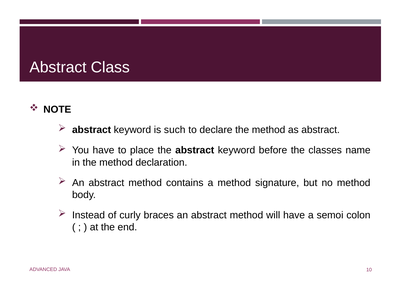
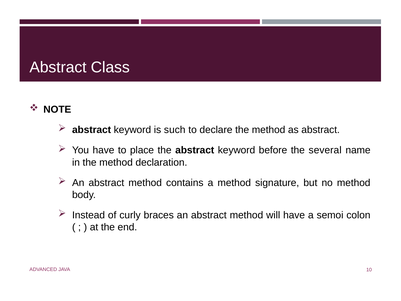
classes: classes -> several (325, 150)
